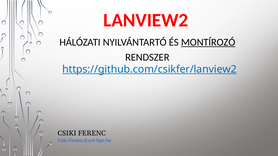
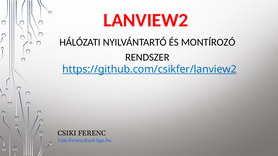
MONTÍROZÓ underline: present -> none (208, 42)
